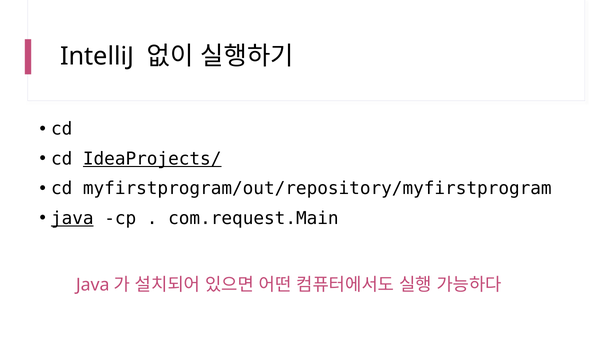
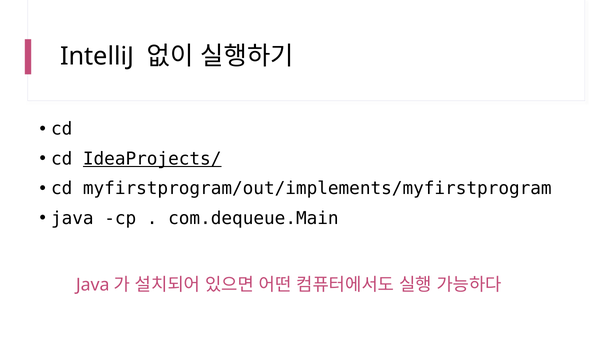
myfirstprogram/out/repository/myfirstprogram: myfirstprogram/out/repository/myfirstprogram -> myfirstprogram/out/implements/myfirstprogram (317, 189)
java underline: present -> none (72, 218)
com.request.Main: com.request.Main -> com.dequeue.Main (253, 218)
